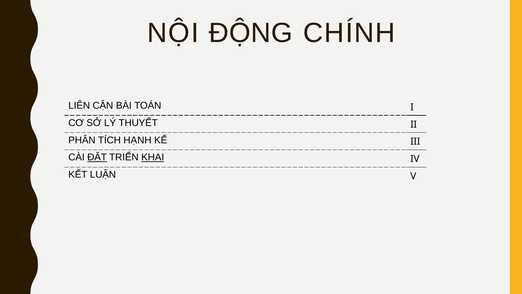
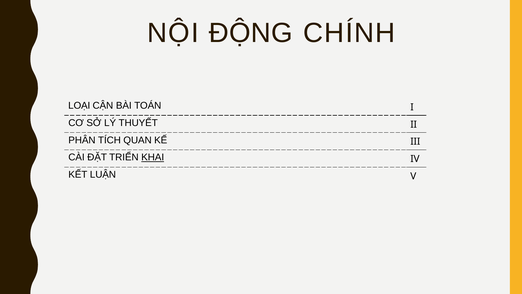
LIÊN: LIÊN -> LOẠI (79, 105)
HẠNH: HẠNH -> QUAN (138, 140)
ĐẶT underline: present -> none (97, 157)
